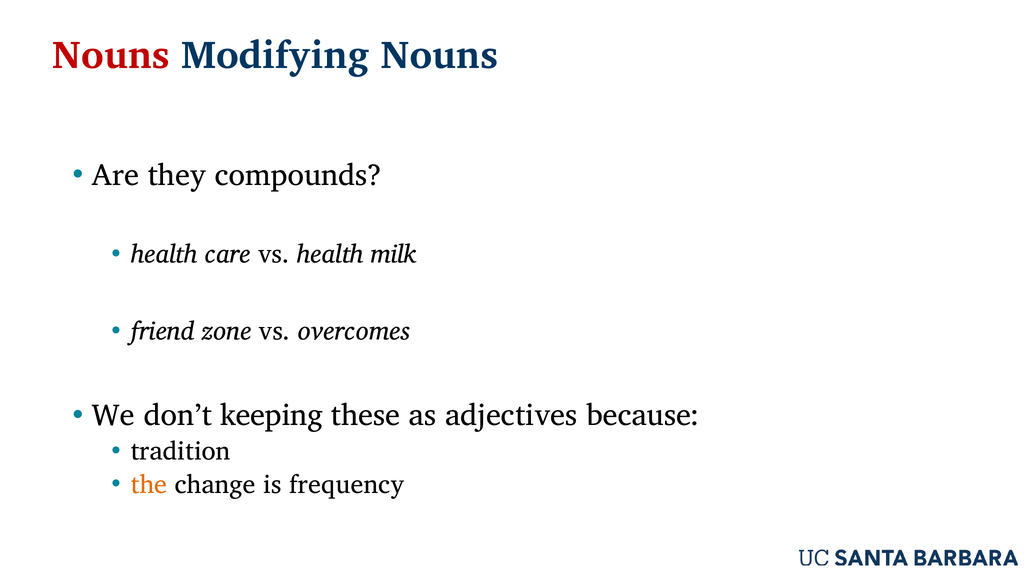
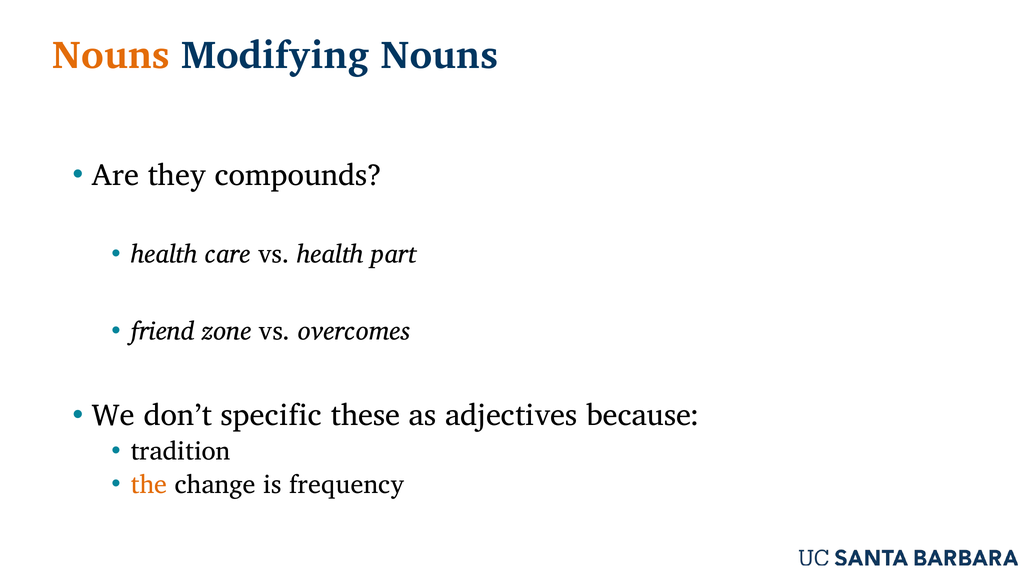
Nouns colour: red -> orange (111, 56)
milk: milk -> part (394, 254)
keeping: keeping -> specific (271, 415)
